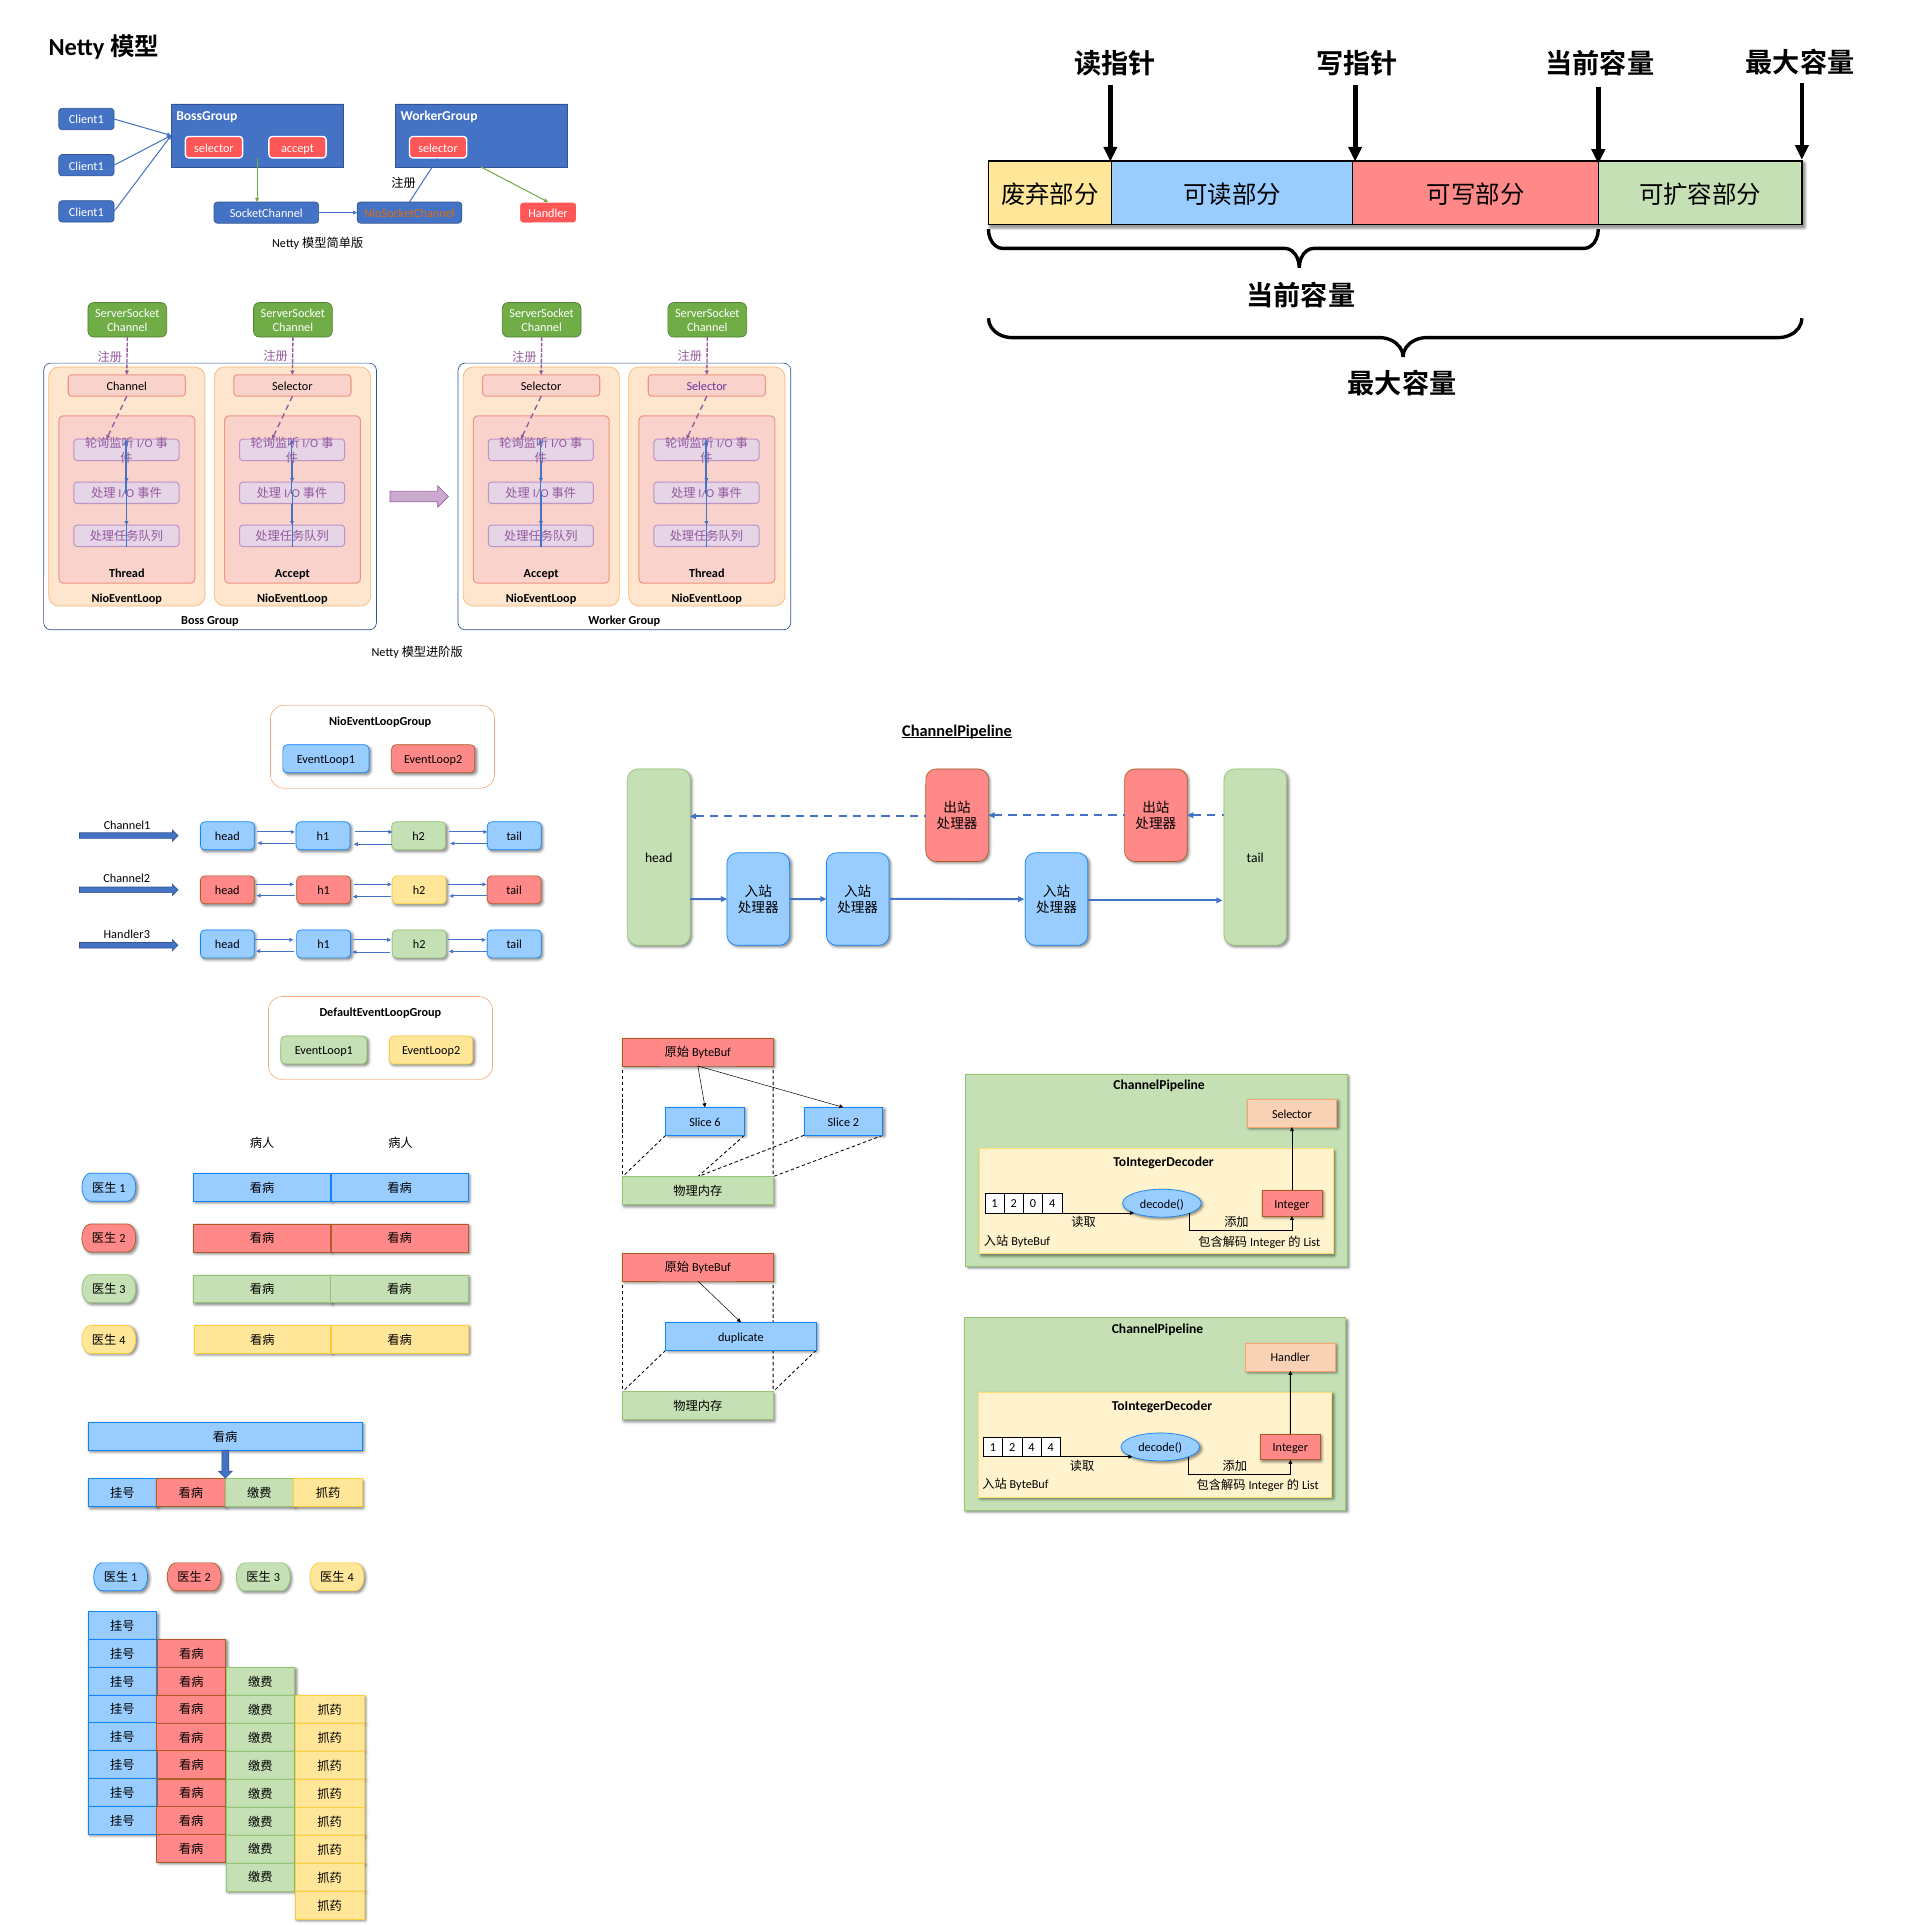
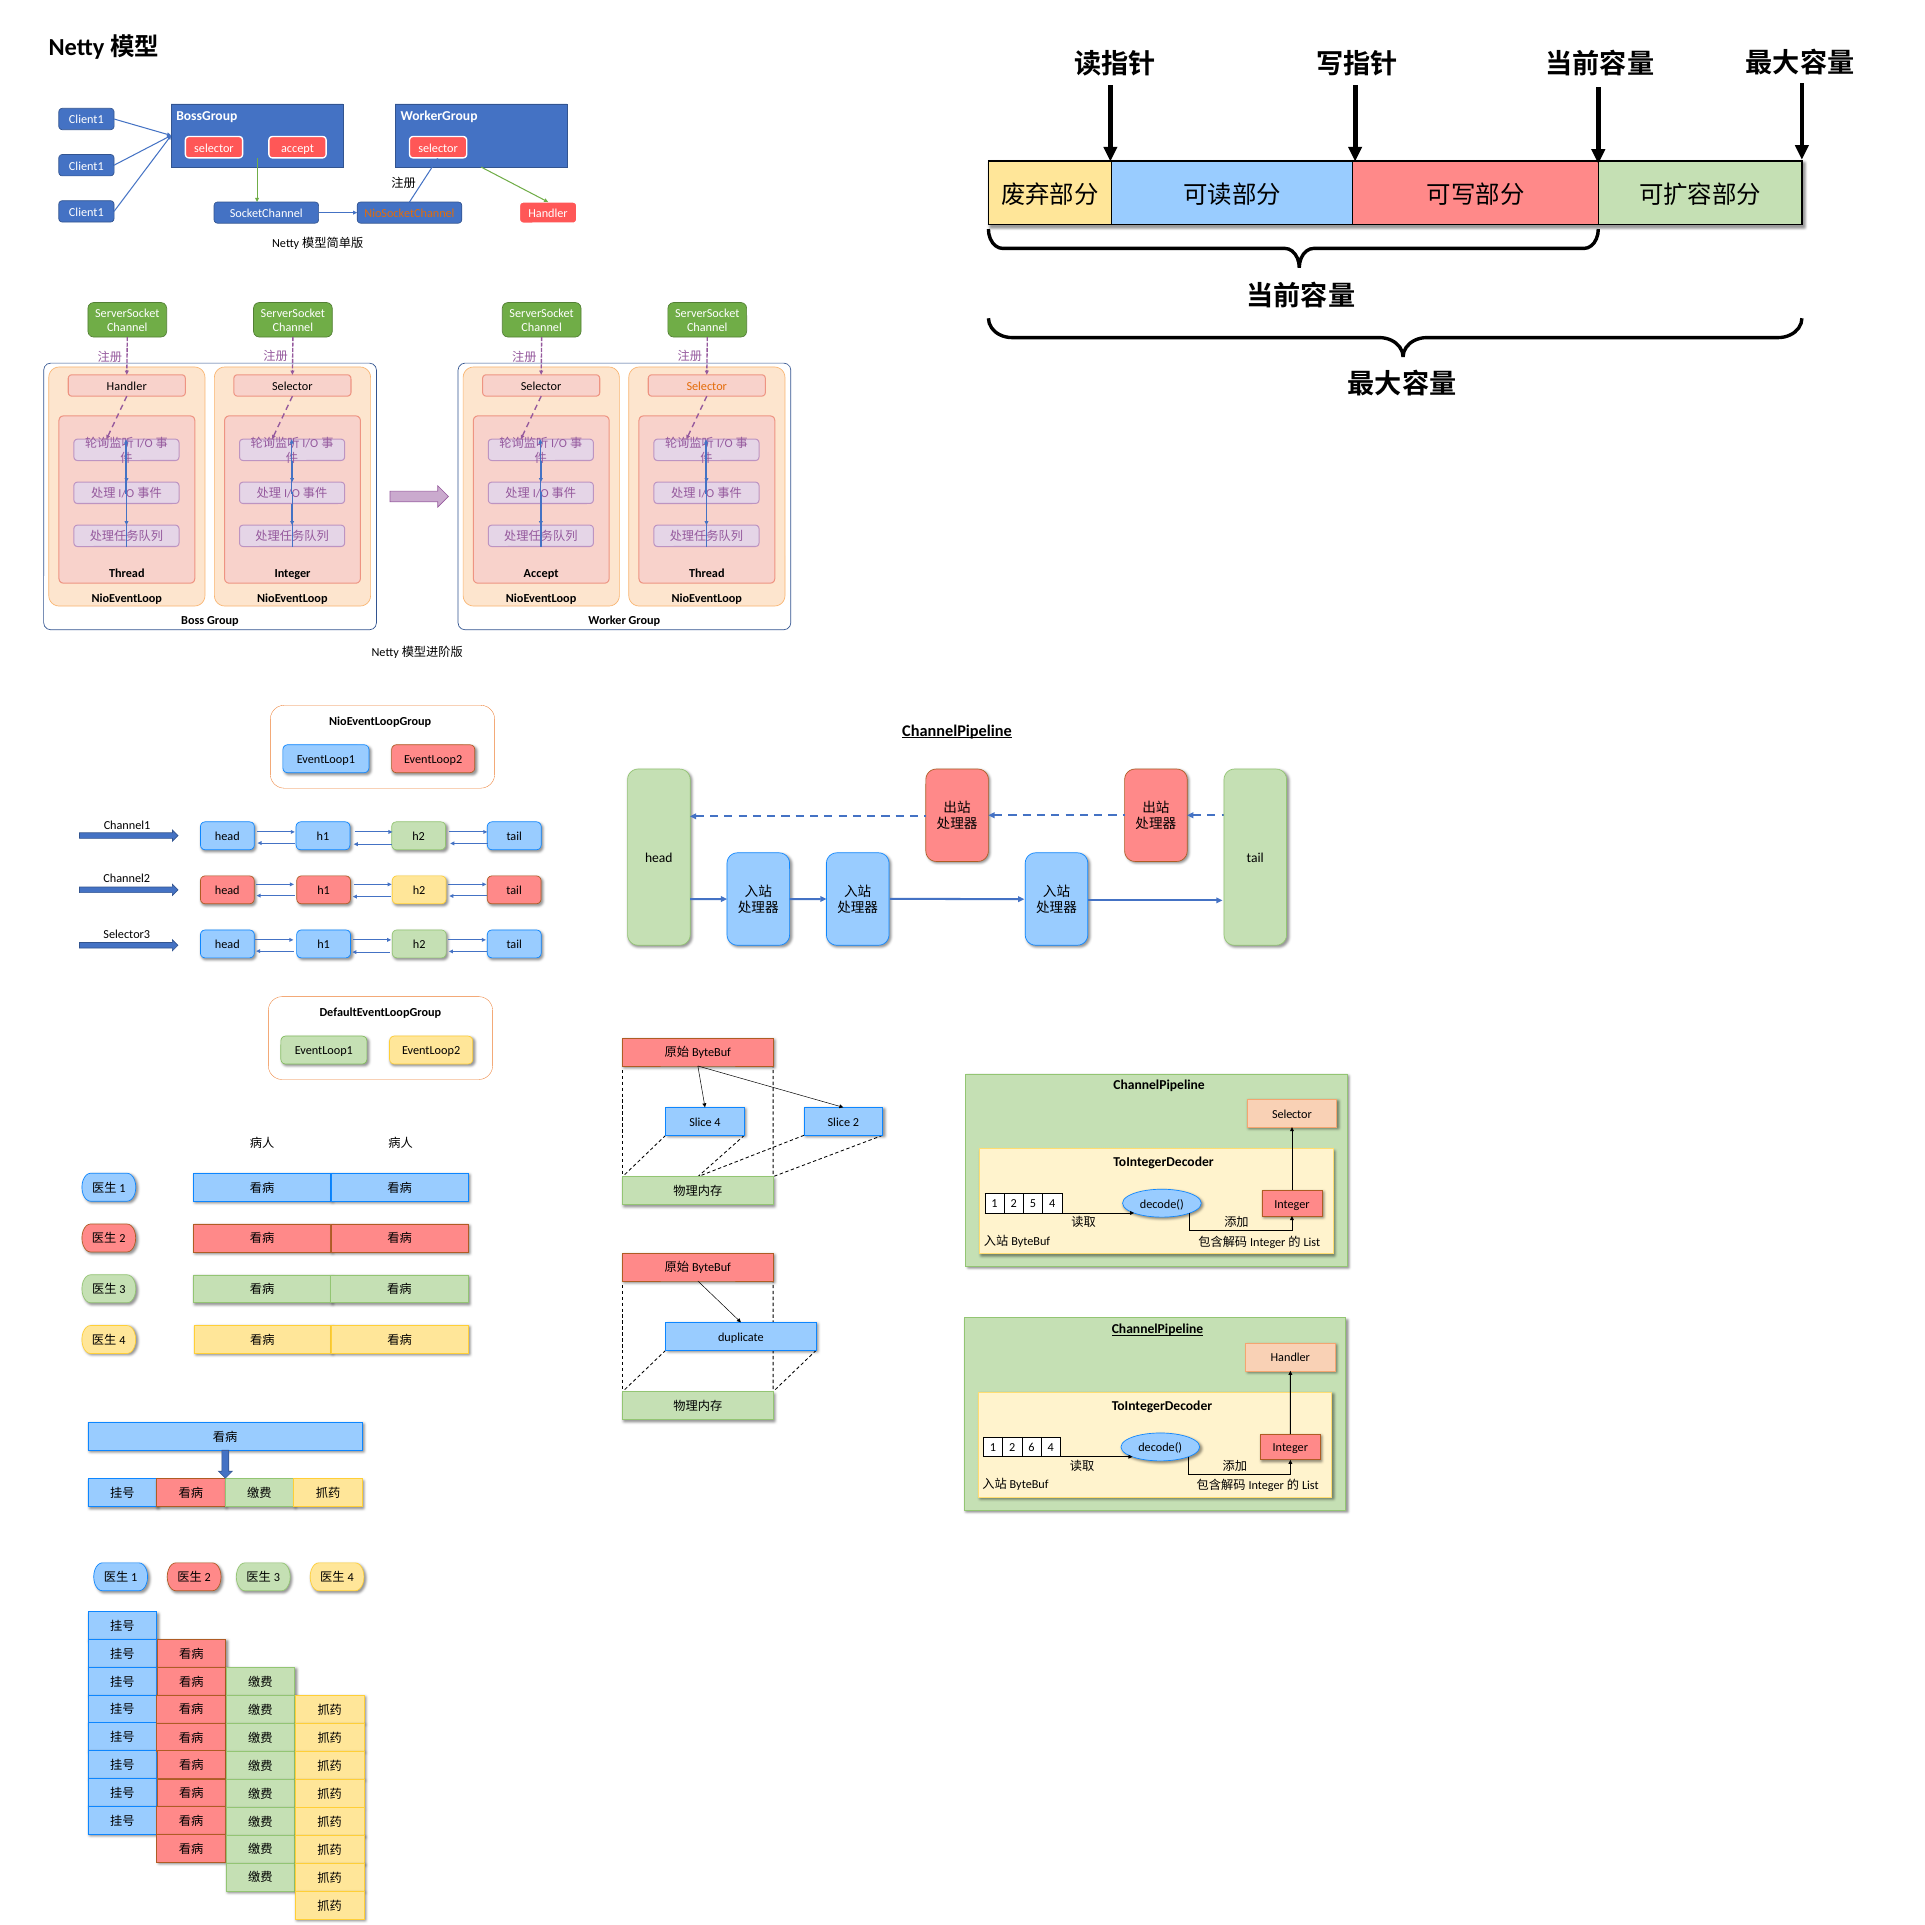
Channel: Channel -> Handler (127, 386)
Selector colour: purple -> orange (707, 386)
Accept: Accept -> Integer (293, 573)
Handler3: Handler3 -> Selector3 (127, 934)
Slice 6: 6 -> 4 (718, 1122)
0: 0 -> 5 (1033, 1203)
ChannelPipeline underline: none -> present (1158, 1329)
2 4: 4 -> 6 (1031, 1447)
